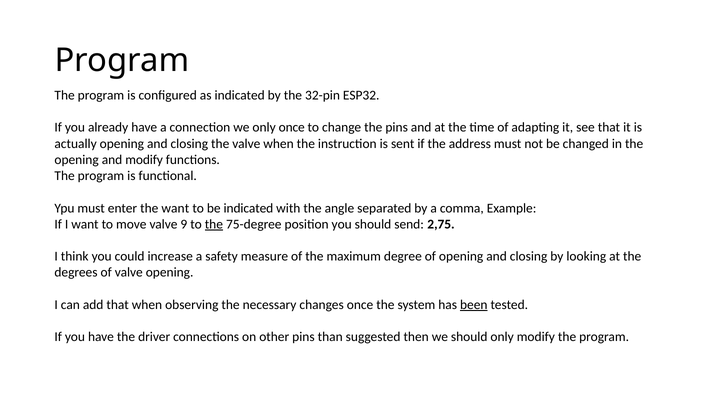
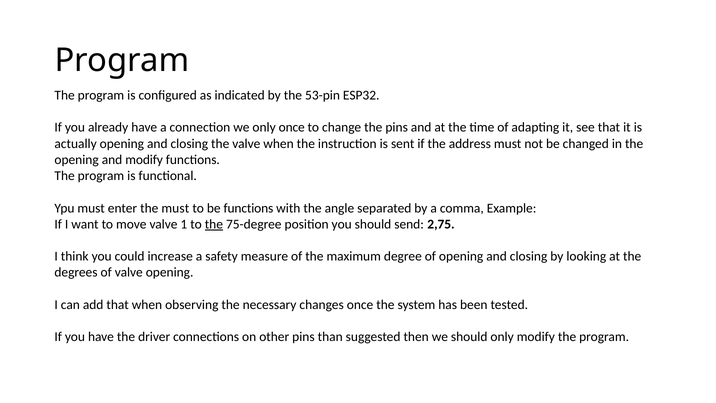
32-pin: 32-pin -> 53-pin (323, 95)
the want: want -> must (175, 208)
be indicated: indicated -> functions (248, 208)
9: 9 -> 1 (184, 224)
been underline: present -> none (474, 305)
